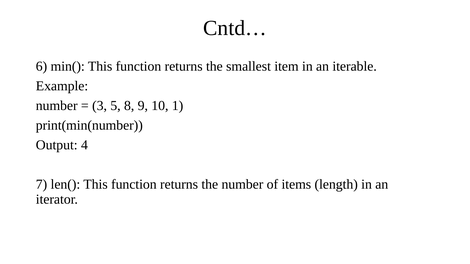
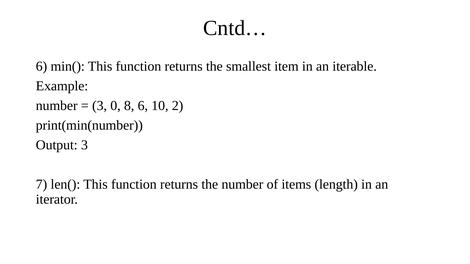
5: 5 -> 0 (115, 106)
8 9: 9 -> 6 (143, 106)
1: 1 -> 2 (178, 106)
Output 4: 4 -> 3 (84, 145)
